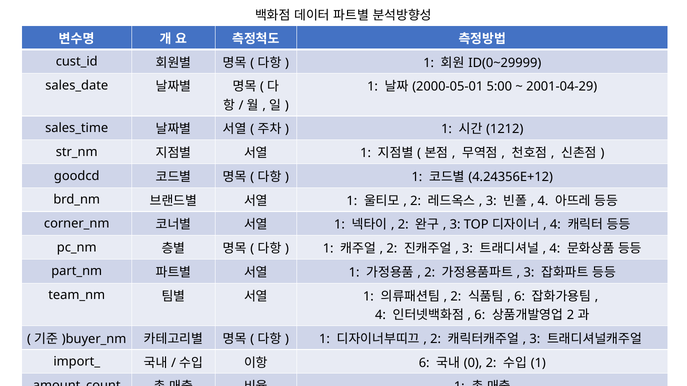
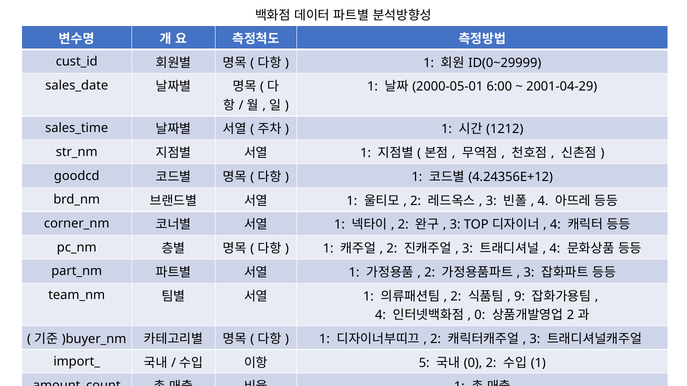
5:00: 5:00 -> 6:00 (499, 87)
6: 6 -> 9 (520, 297)
6: 6 -> 0 (480, 315)
6: 6 -> 5 (424, 363)
